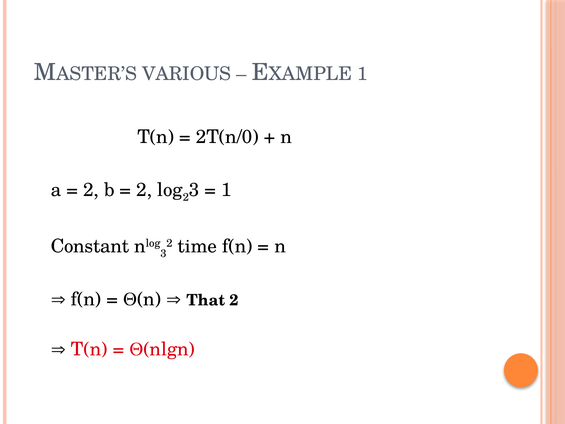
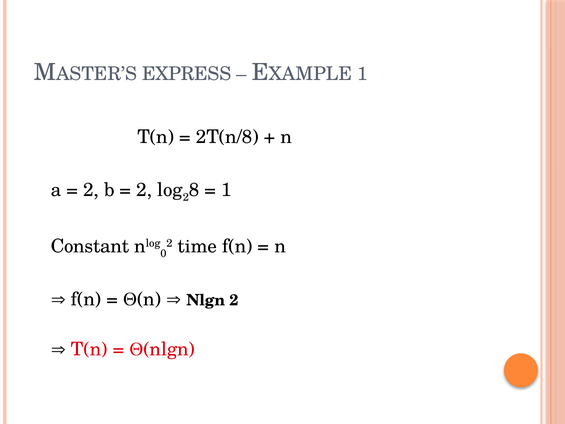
VARIOUS: VARIOUS -> EXPRESS (187, 74)
2T(n/0: 2T(n/0 -> 2T(n/8 (227, 137)
2 3: 3 -> 8 (194, 190)
3: 3 -> 0 (163, 253)
That: That -> Nlgn (206, 300)
